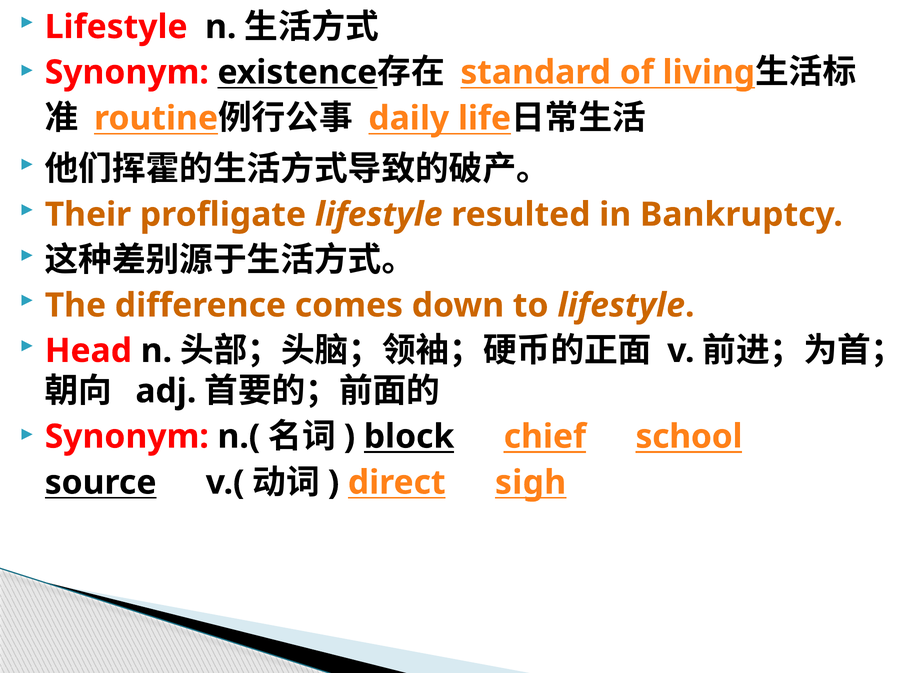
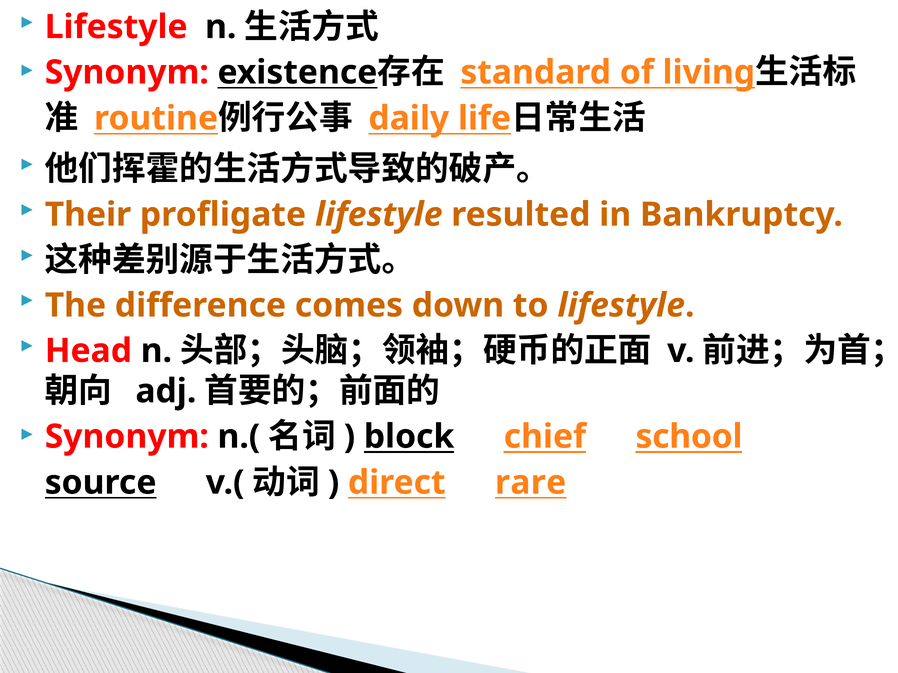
sigh: sigh -> rare (531, 483)
